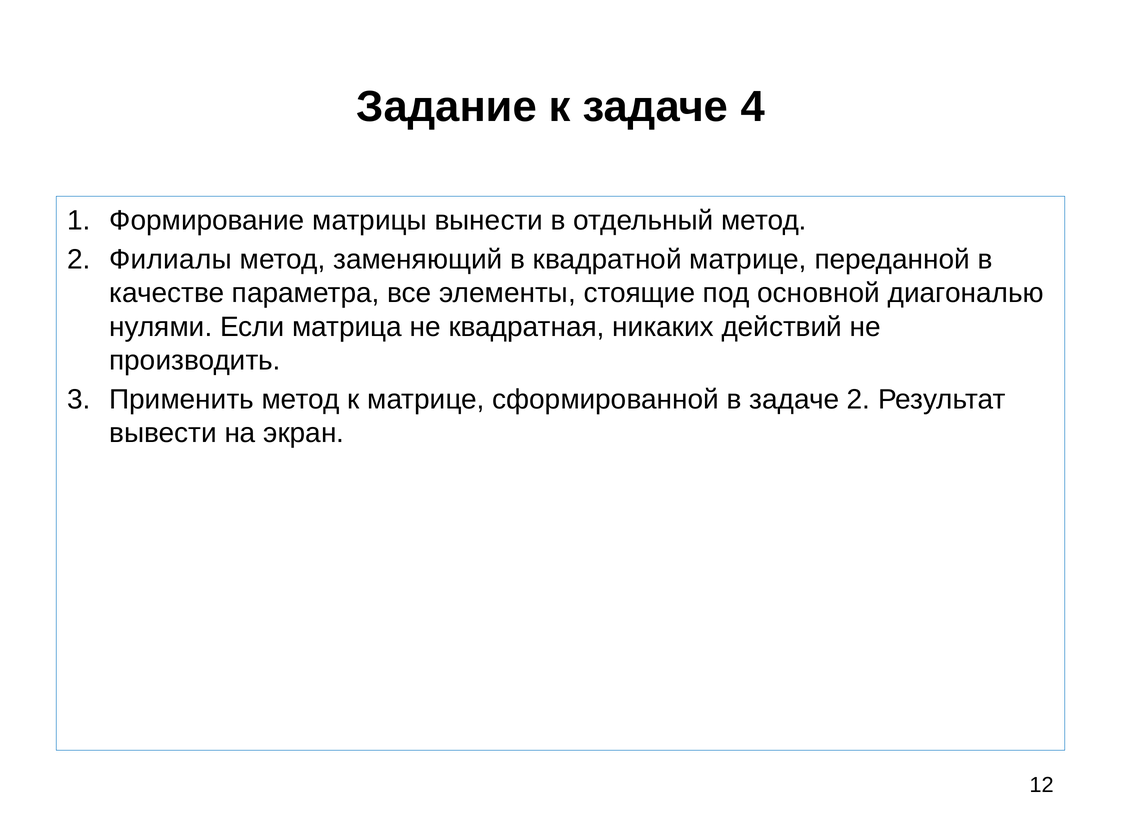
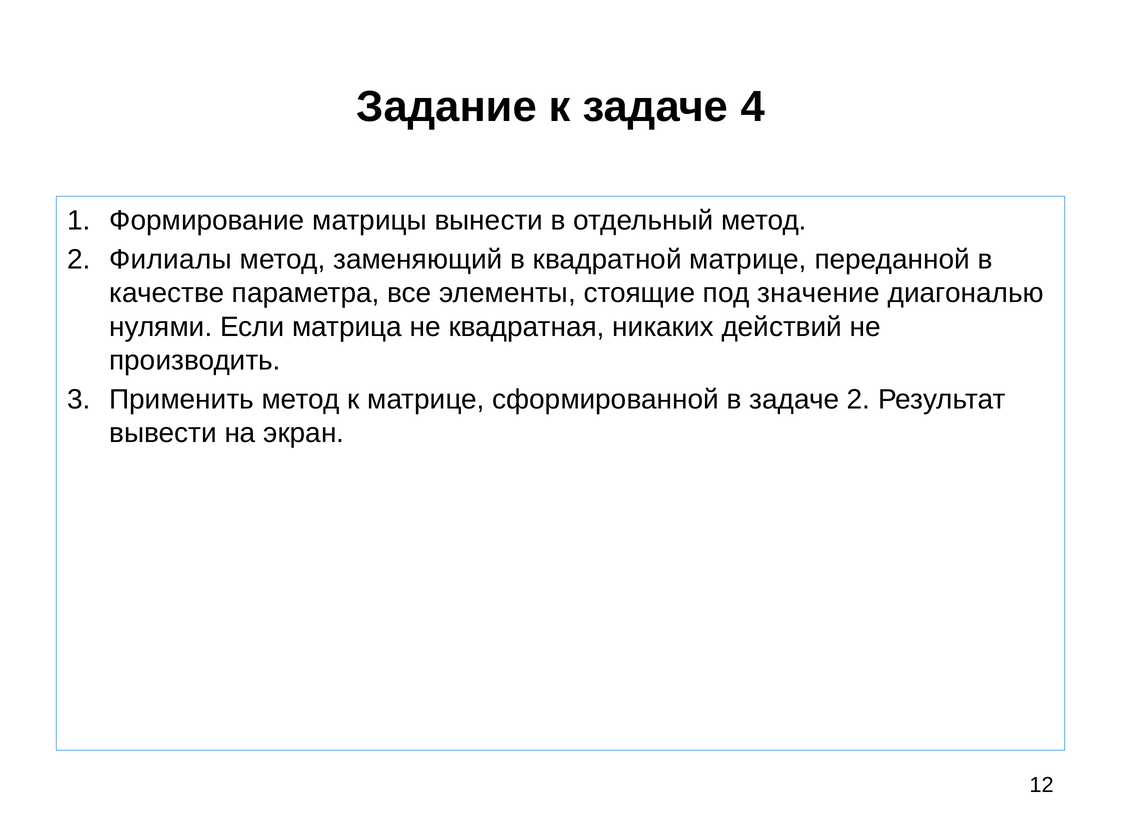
основной: основной -> значение (819, 293)
